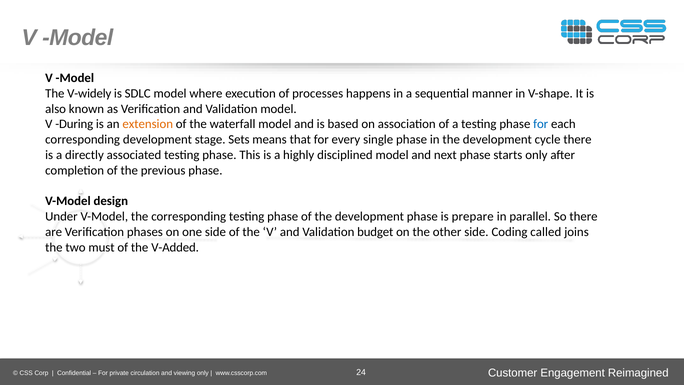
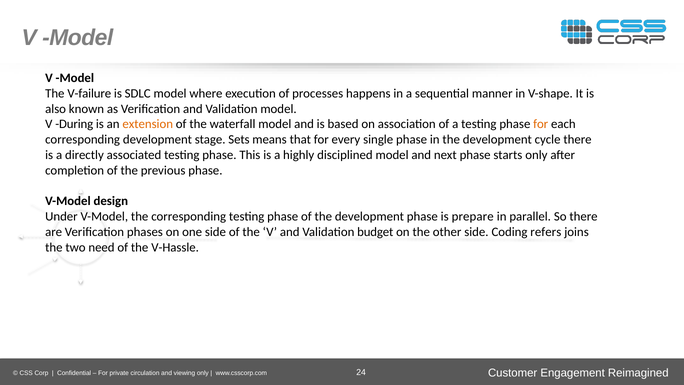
V-widely: V-widely -> V-failure (89, 93)
for colour: blue -> orange (541, 124)
called: called -> refers (546, 232)
must: must -> need (102, 247)
V-Added: V-Added -> V-Hassle (175, 247)
